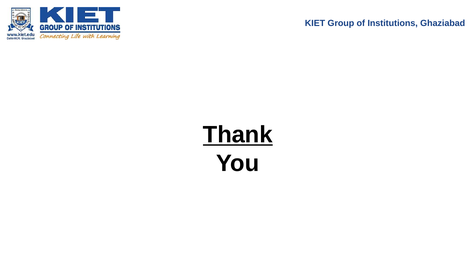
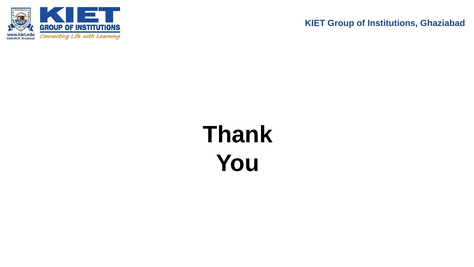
Thank underline: present -> none (238, 135)
